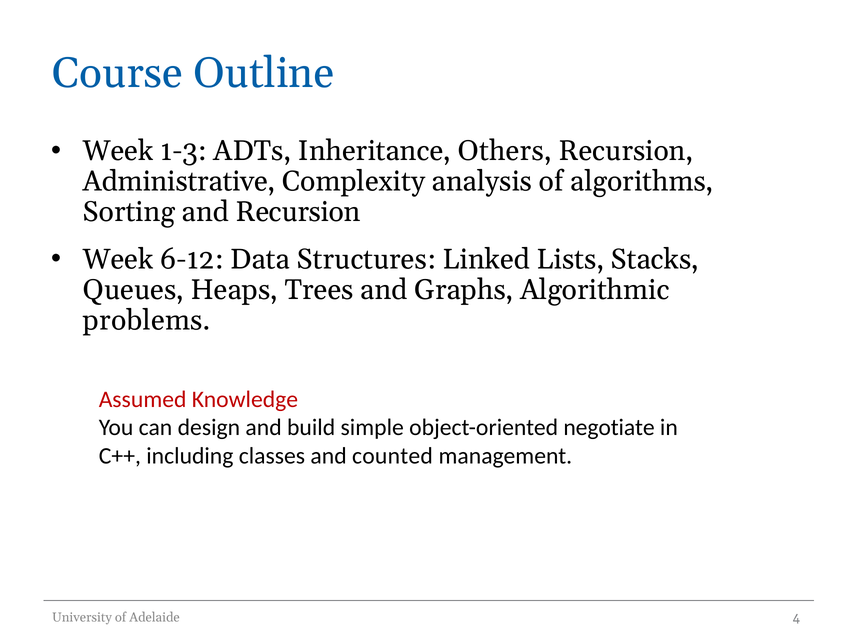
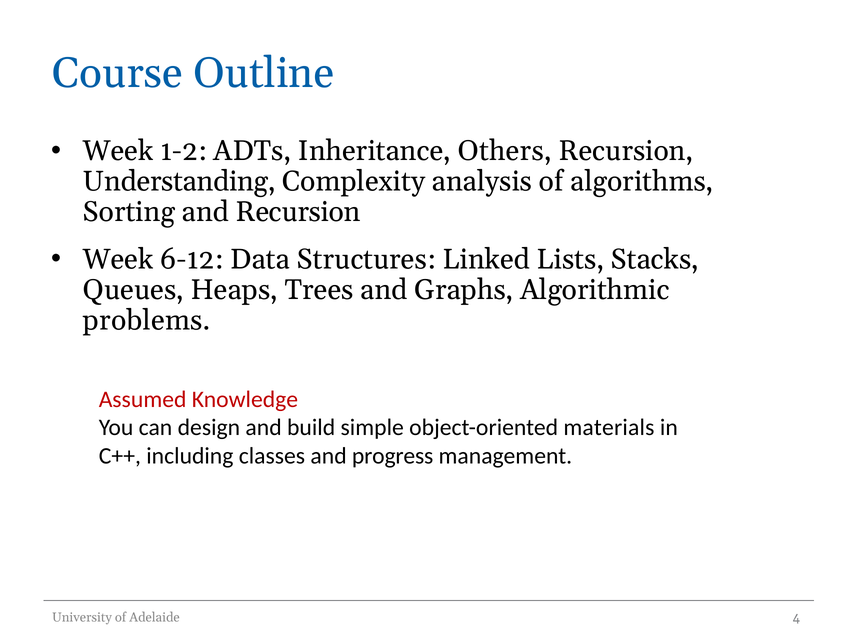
1-3: 1-3 -> 1-2 (183, 151)
Administrative: Administrative -> Understanding (179, 182)
negotiate: negotiate -> materials (609, 428)
counted: counted -> progress (393, 456)
